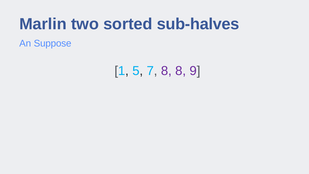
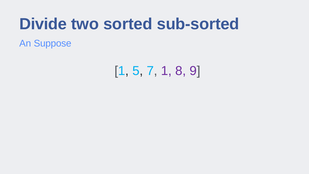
Marlin: Marlin -> Divide (43, 24)
sub-halves: sub-halves -> sub-sorted (198, 24)
7 8: 8 -> 1 (166, 71)
